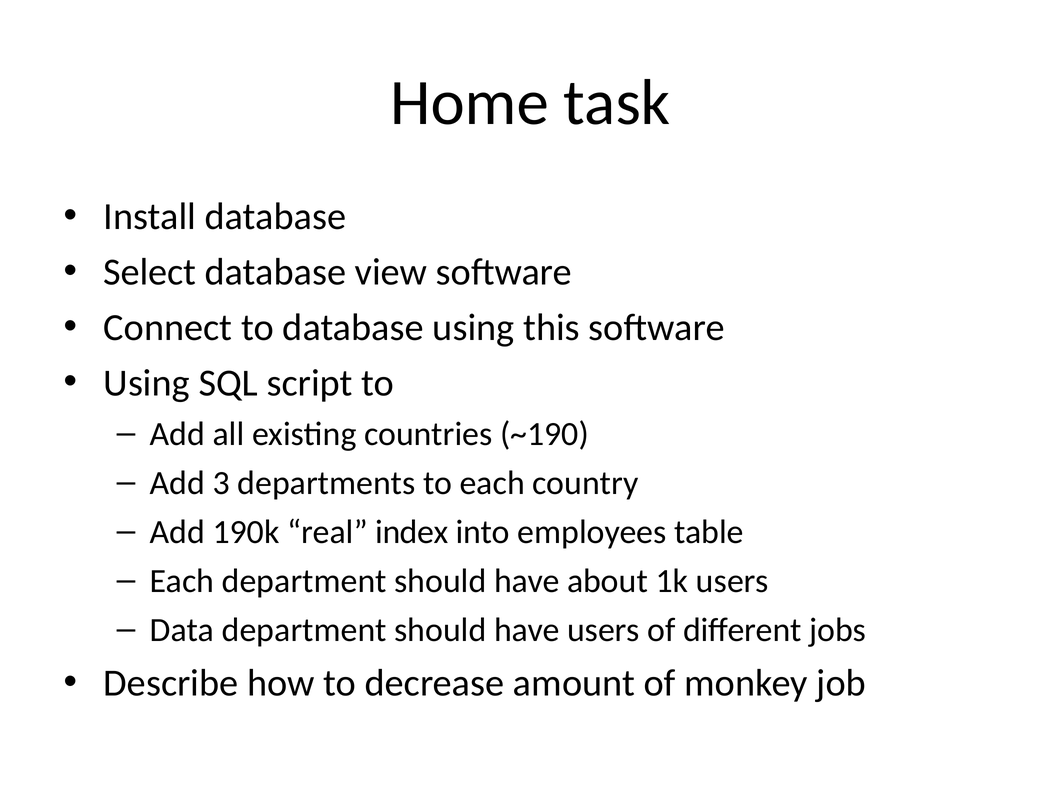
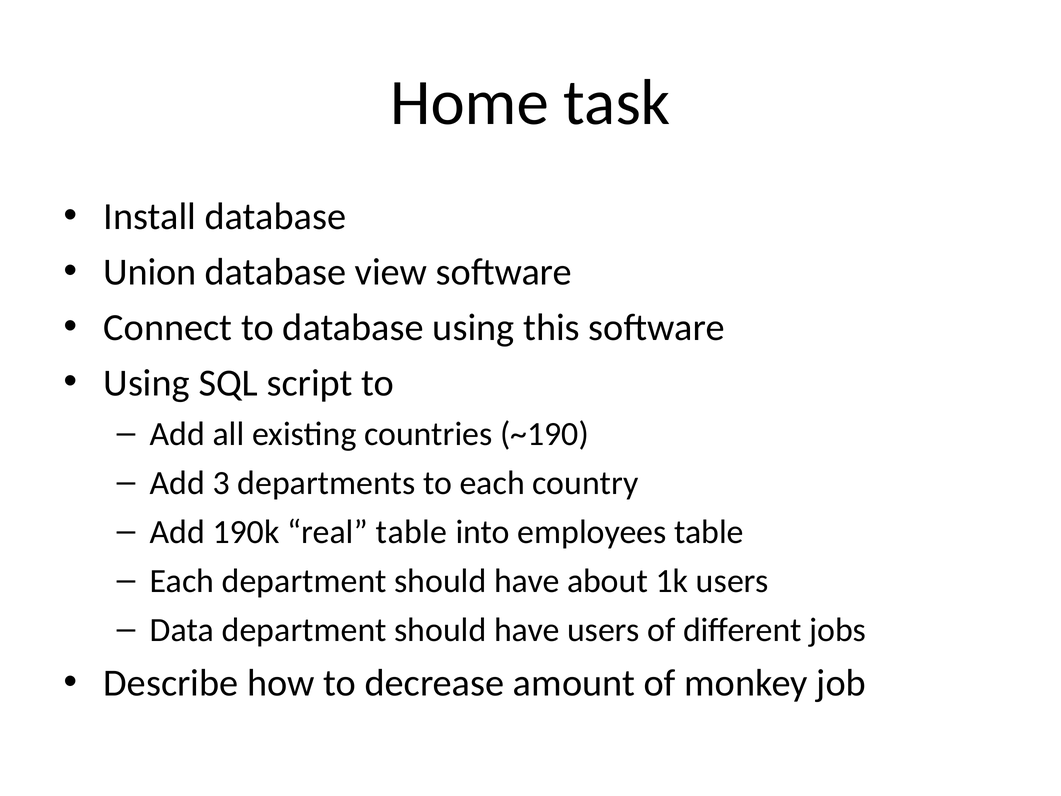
Select: Select -> Union (150, 272)
real index: index -> table (411, 532)
